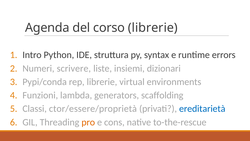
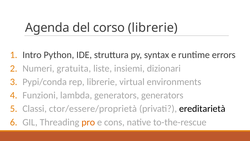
scrivere: scrivere -> gratuita (74, 68)
generators scaffolding: scaffolding -> generators (162, 95)
ereditarietà colour: blue -> black (202, 108)
